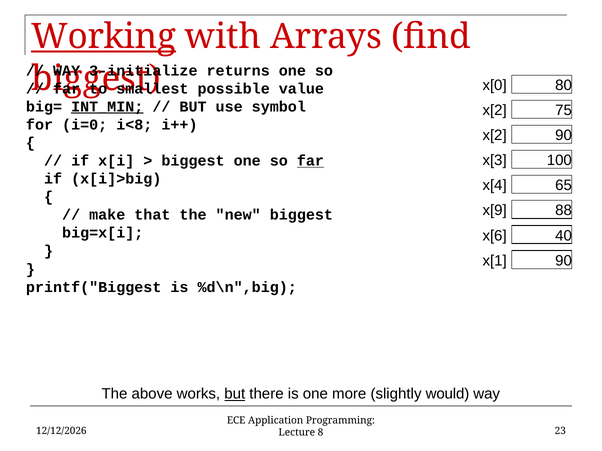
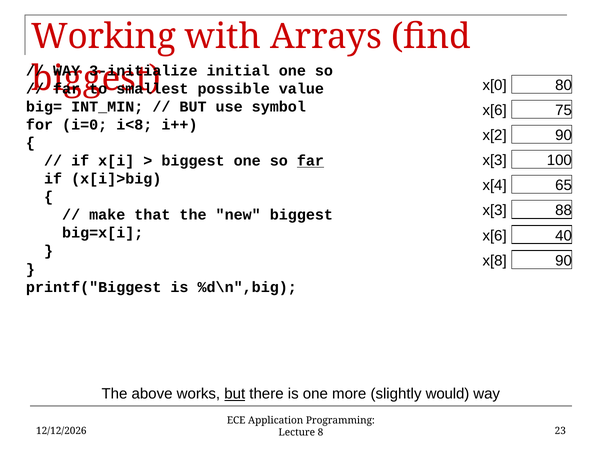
Working underline: present -> none (104, 37)
returns: returns -> initial (238, 71)
INT_MIN underline: present -> none (107, 107)
x[2: x[2 -> x[6 (495, 110)
x[9: x[9 -> x[3 (495, 211)
x[1: x[1 -> x[8 (495, 261)
